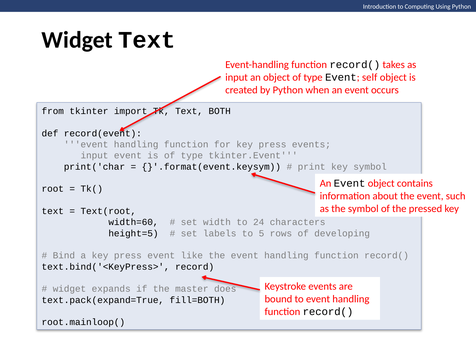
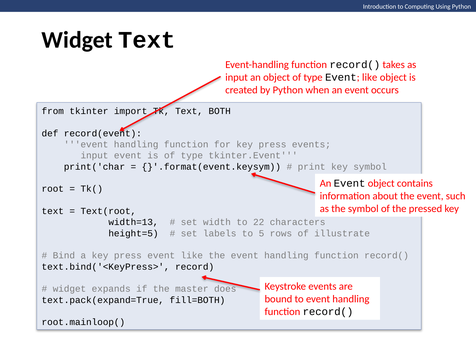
type Event self: self -> like (370, 77)
width=60: width=60 -> width=13 (133, 222)
24: 24 -> 22 (259, 222)
developing: developing -> illustrate (342, 233)
